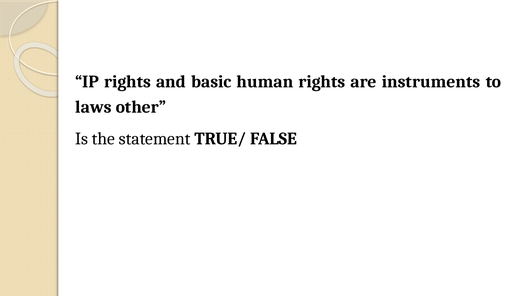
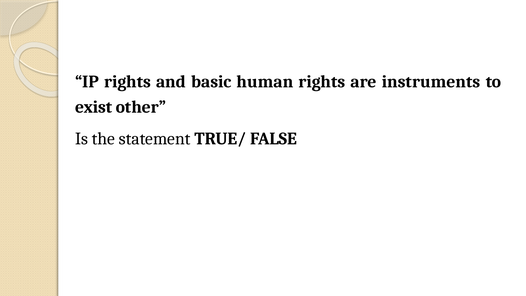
laws: laws -> exist (94, 107)
